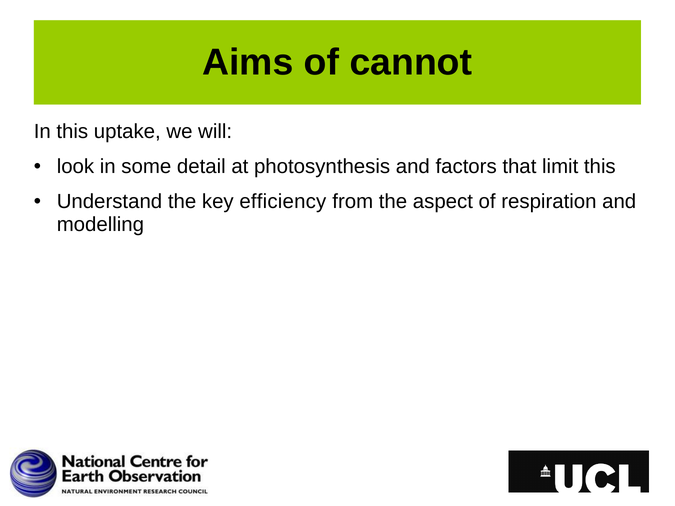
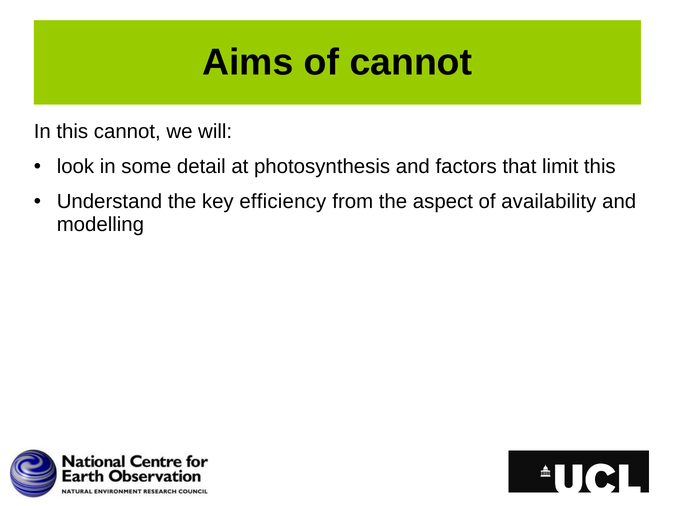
this uptake: uptake -> cannot (127, 132)
respiration: respiration -> availability (549, 202)
